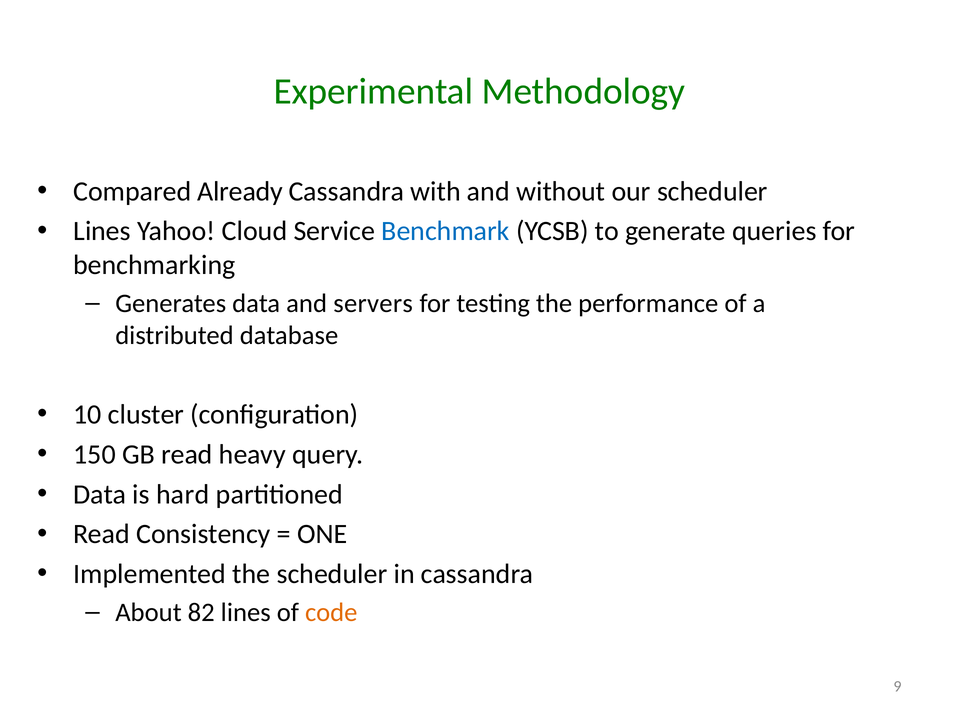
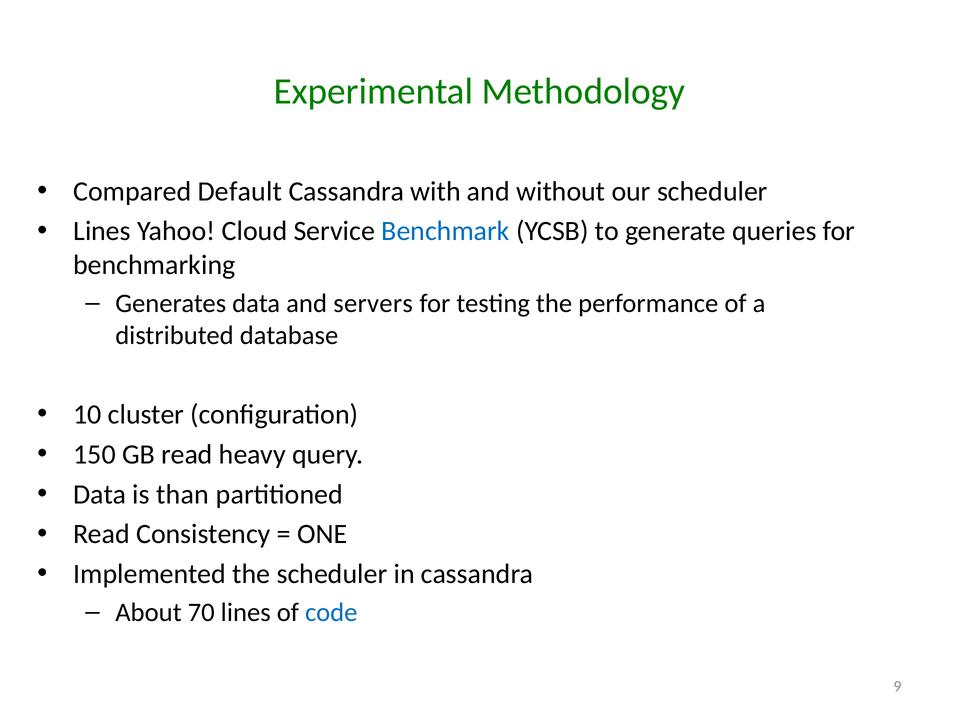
Already: Already -> Default (240, 191)
hard: hard -> than (183, 494)
82: 82 -> 70 (201, 613)
code colour: orange -> blue (331, 613)
